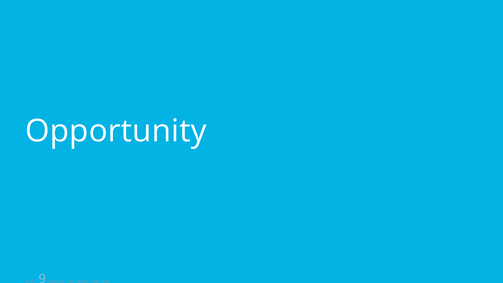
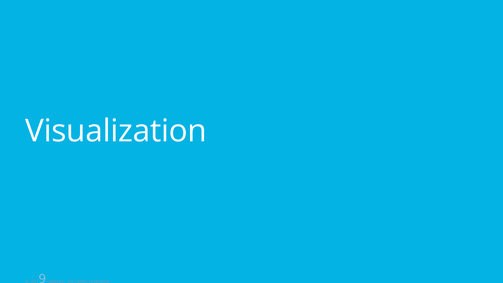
Opportunity: Opportunity -> Visualization (116, 131)
